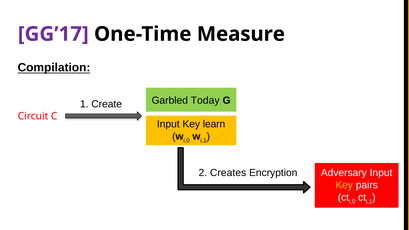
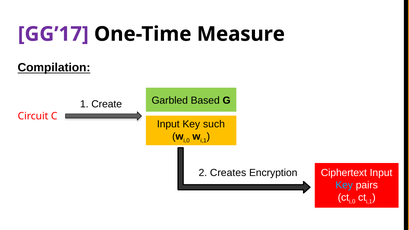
Today: Today -> Based (205, 100)
learn: learn -> such (214, 124)
Adversary: Adversary -> Ciphertext (344, 173)
Key colour: yellow -> light blue (344, 185)
